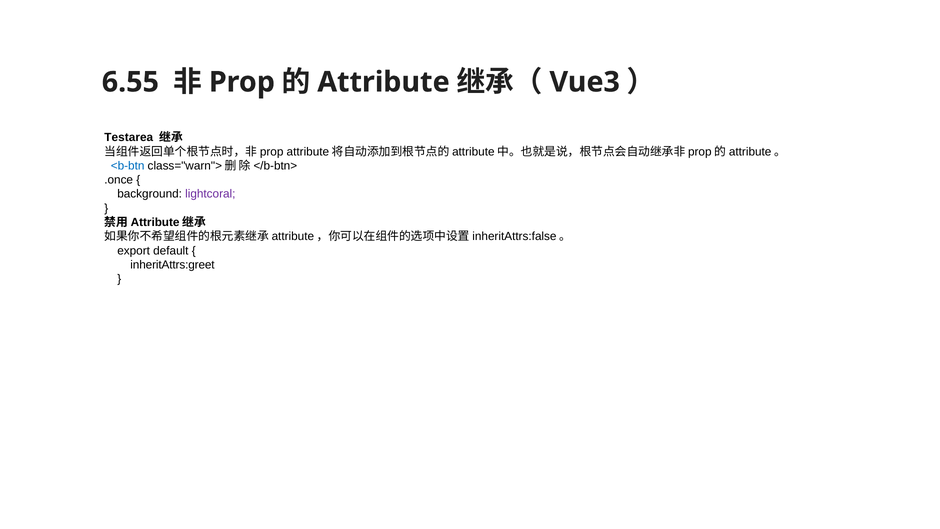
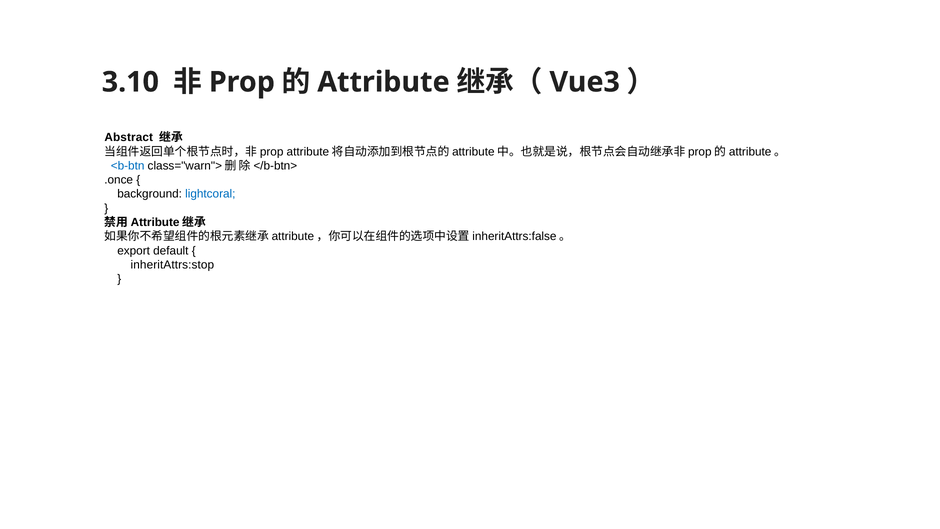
6.55: 6.55 -> 3.10 (130, 82)
Testarea: Testarea -> Abstract (129, 137)
lightcoral colour: purple -> blue (210, 194)
inheritAttrs:greet: inheritAttrs:greet -> inheritAttrs:stop (172, 265)
